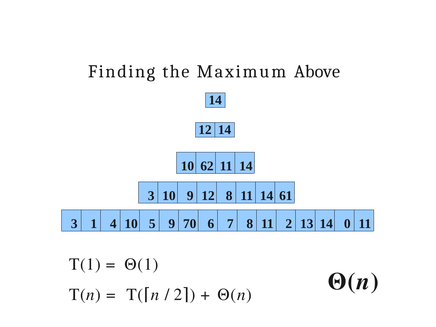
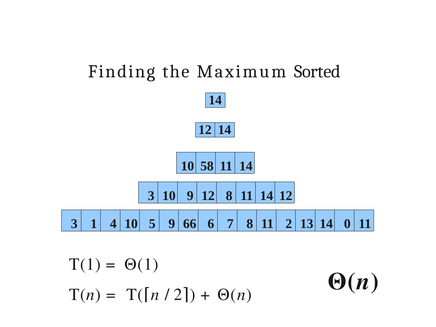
Above: Above -> Sorted (317, 71)
62: 62 -> 58 (207, 166)
8 11 14 61: 61 -> 12 (286, 196)
70: 70 -> 66 (190, 224)
